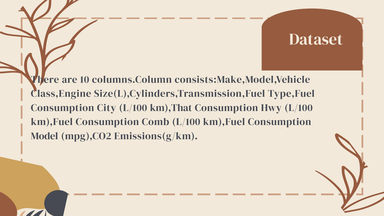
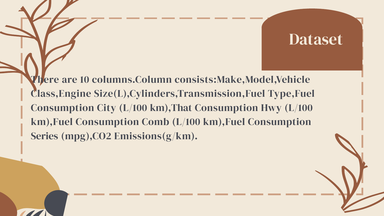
Model: Model -> Series (44, 136)
